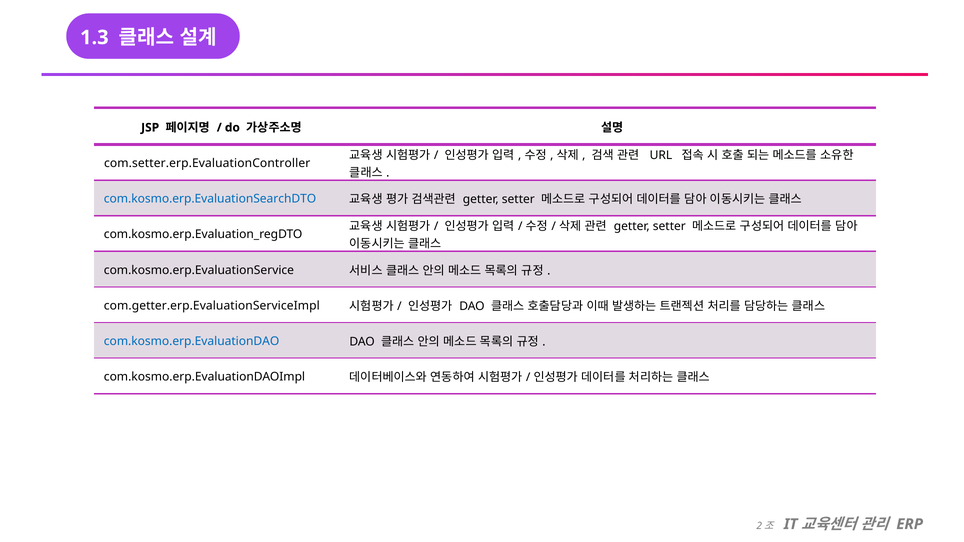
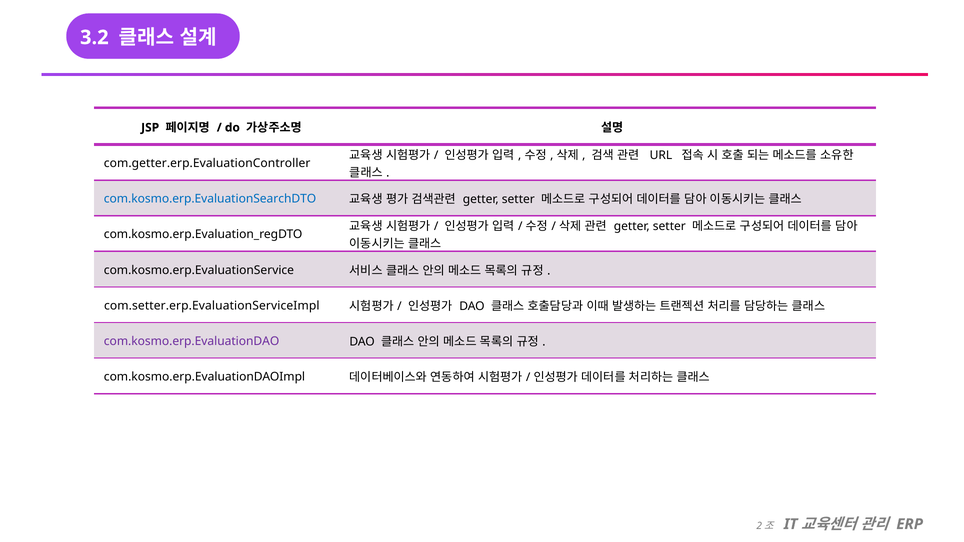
1.3: 1.3 -> 3.2 (94, 38)
com.setter.erp.EvaluationController: com.setter.erp.EvaluationController -> com.getter.erp.EvaluationController (207, 163)
com.getter.erp.EvaluationServiceImpl: com.getter.erp.EvaluationServiceImpl -> com.setter.erp.EvaluationServiceImpl (212, 306)
com.kosmo.erp.EvaluationDAO colour: blue -> purple (192, 341)
